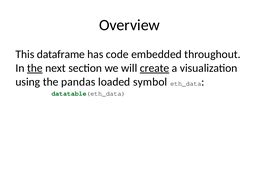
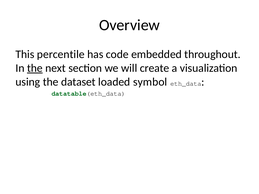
dataframe: dataframe -> percentile (61, 54)
create underline: present -> none (155, 68)
pandas: pandas -> dataset (78, 82)
